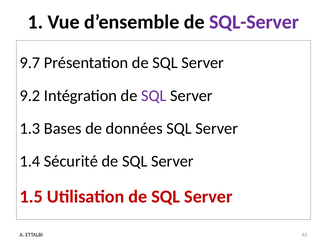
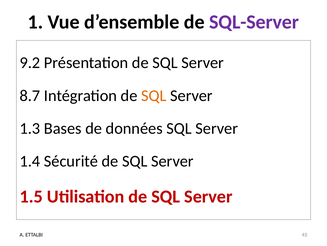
9.7: 9.7 -> 9.2 (30, 63)
9.2: 9.2 -> 8.7 (30, 95)
SQL colour: purple -> orange (154, 95)
